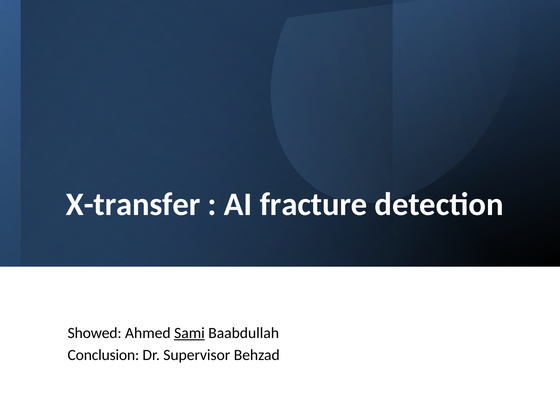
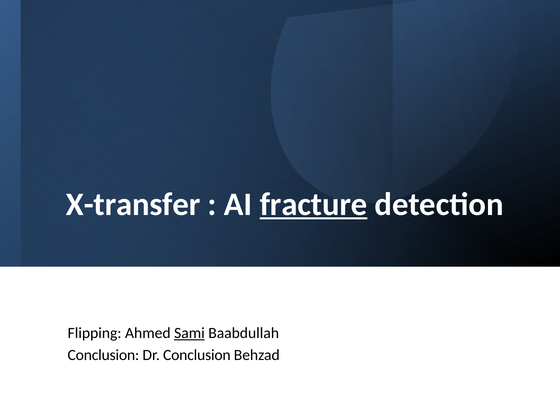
fracture underline: none -> present (314, 204)
Showed: Showed -> Flipping (95, 333)
Dr Supervisor: Supervisor -> Conclusion (197, 355)
